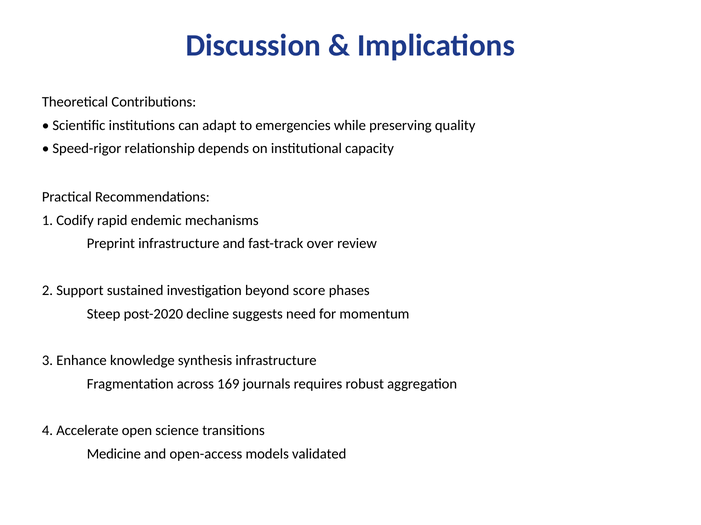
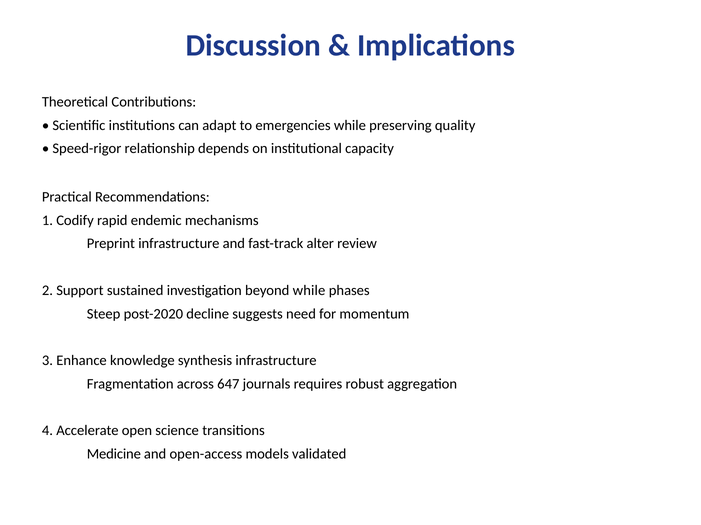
over: over -> alter (320, 244)
beyond score: score -> while (309, 291)
169: 169 -> 647 (228, 384)
